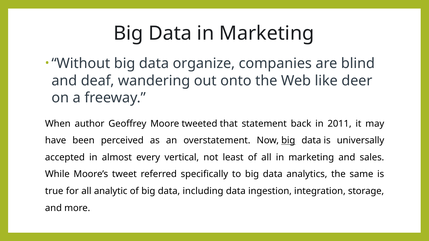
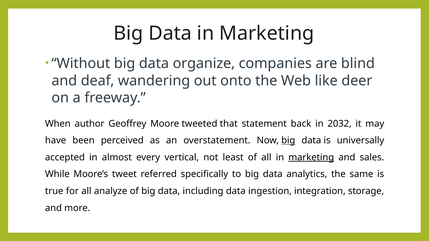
2011: 2011 -> 2032 (340, 124)
marketing underline: none -> present (311, 158)
analytic: analytic -> analyze (111, 191)
